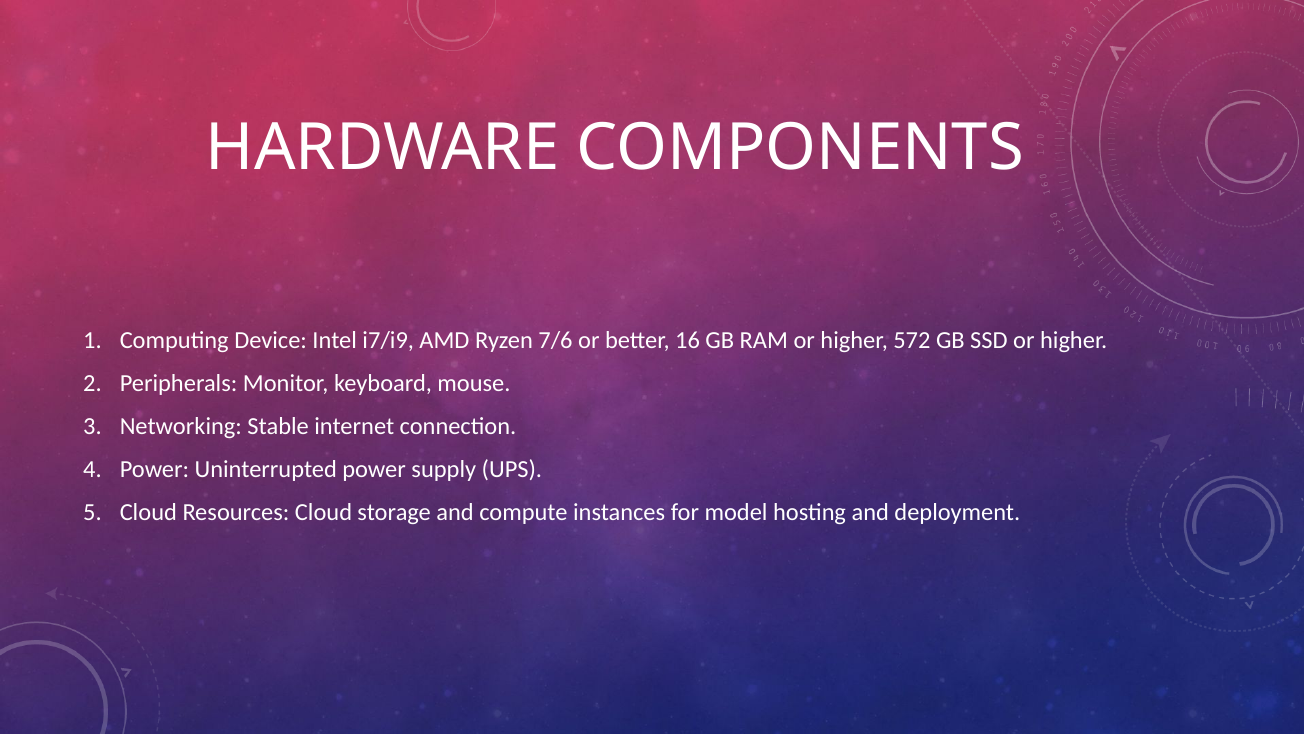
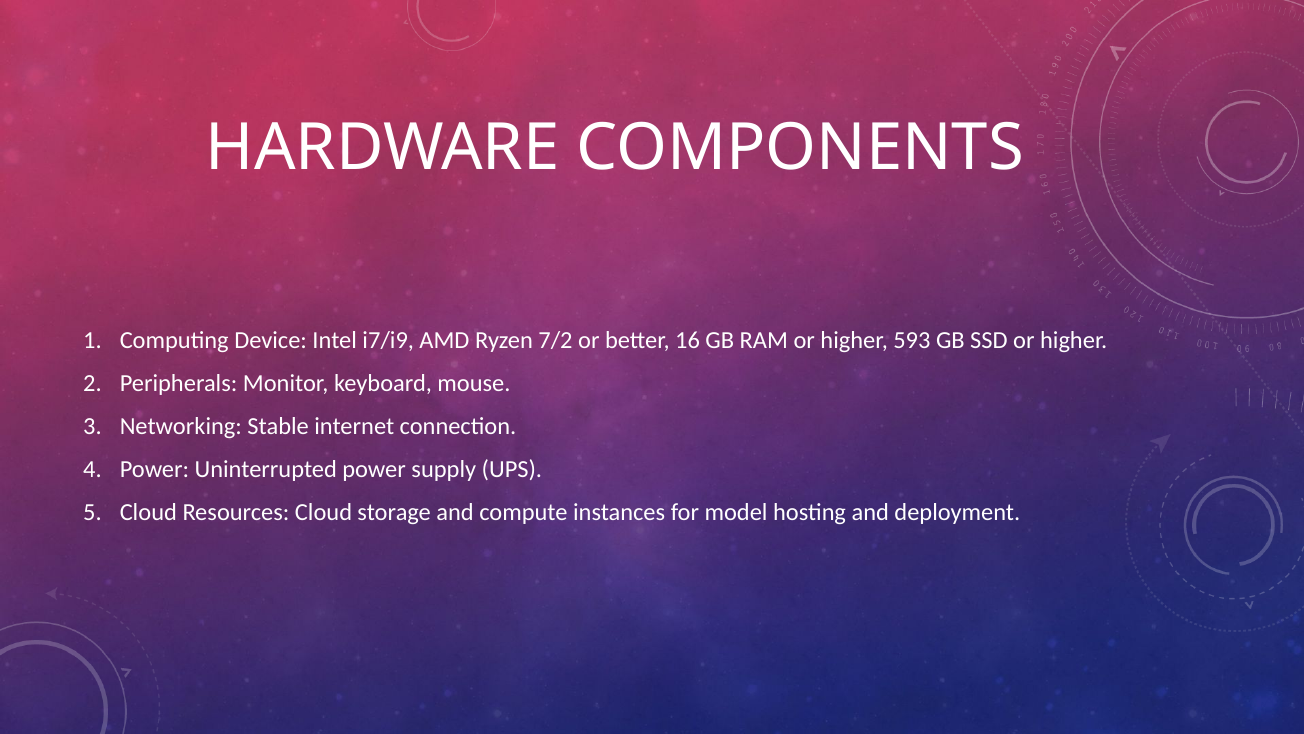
7/6: 7/6 -> 7/2 (556, 340)
572: 572 -> 593 (912, 340)
